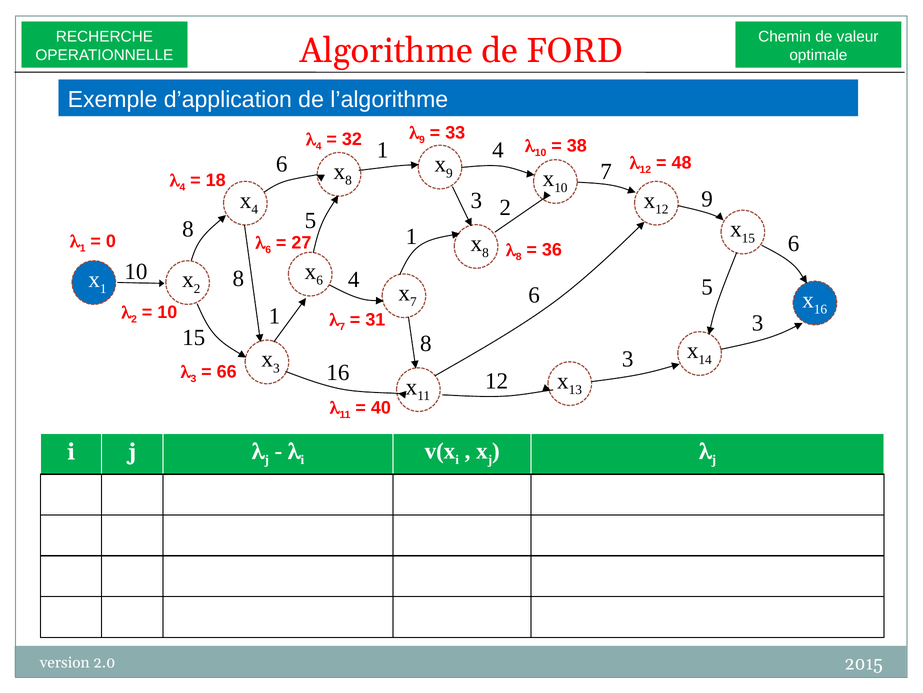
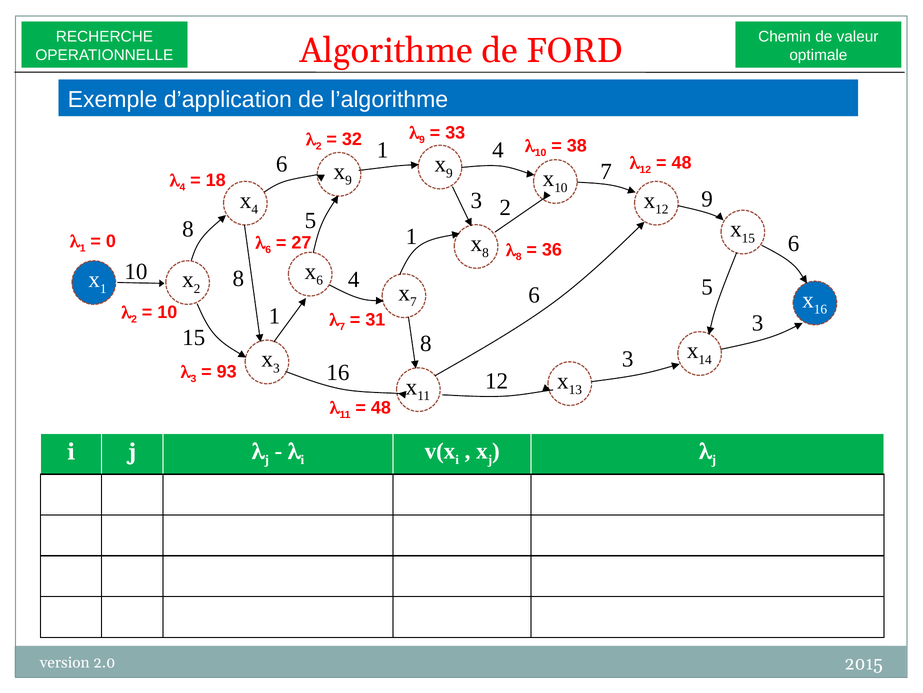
4: 4 -> 2 (319, 146)
8: 8 -> 9 (348, 180)
66: 66 -> 93 (227, 371)
40: 40 -> 48 (381, 407)
